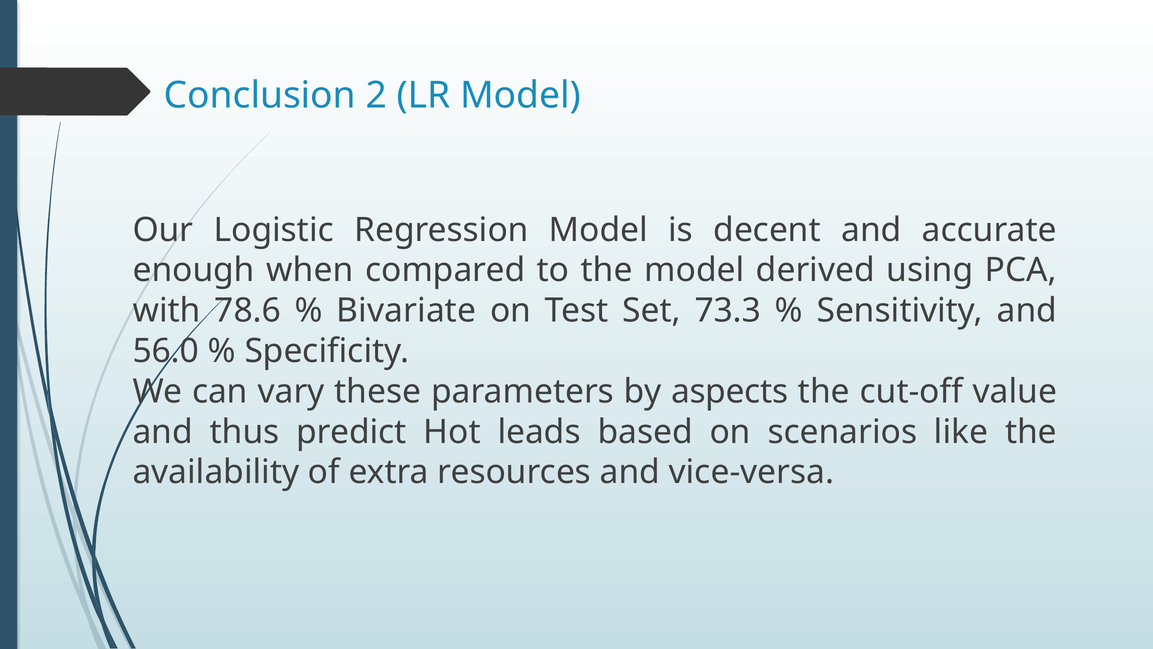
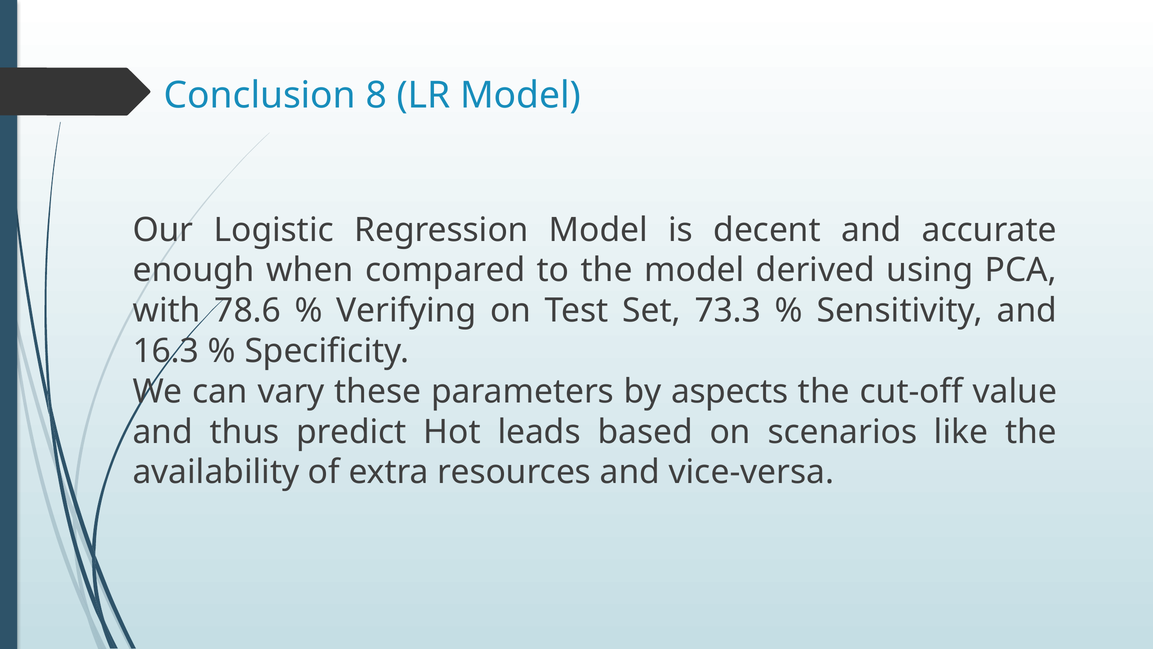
2: 2 -> 8 (376, 95)
Bivariate: Bivariate -> Verifying (406, 311)
56.0: 56.0 -> 16.3 (166, 351)
